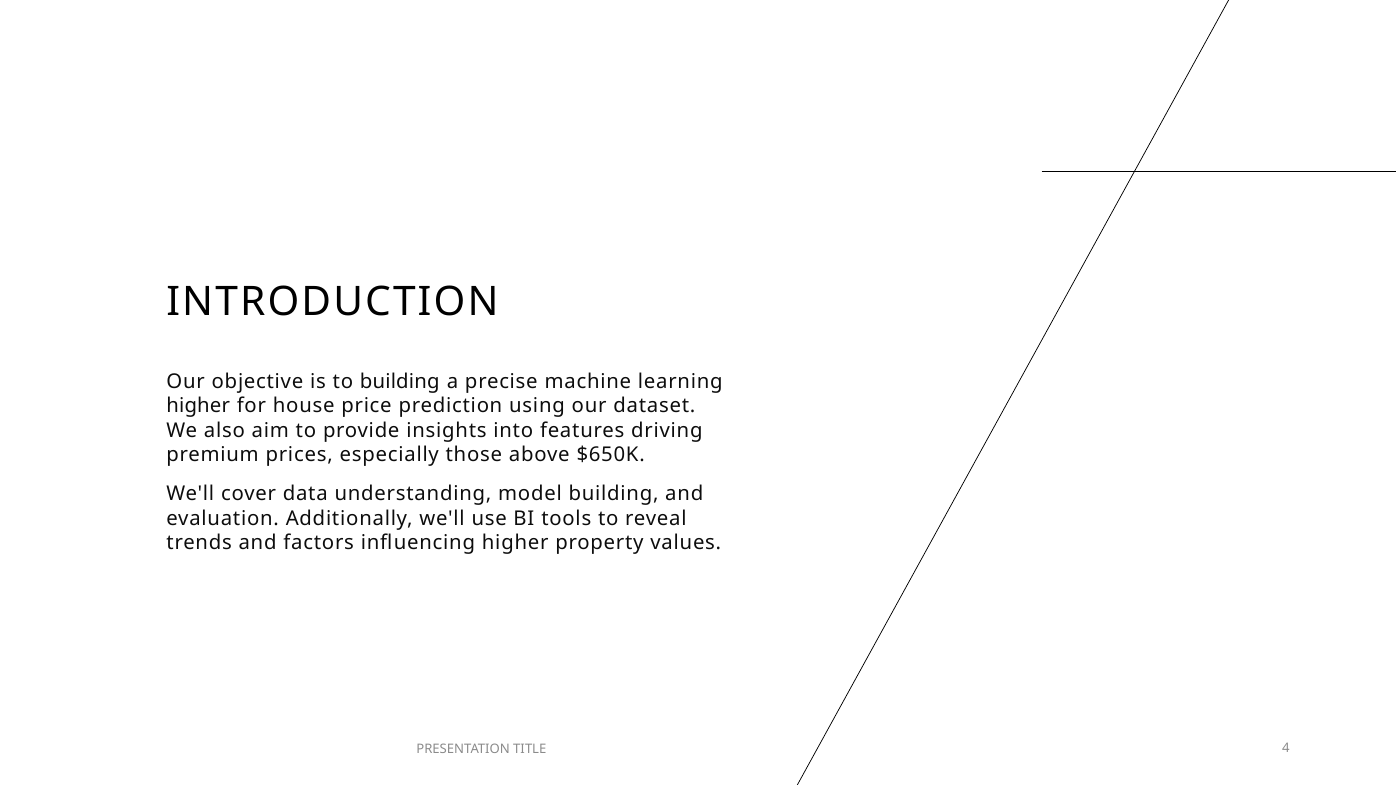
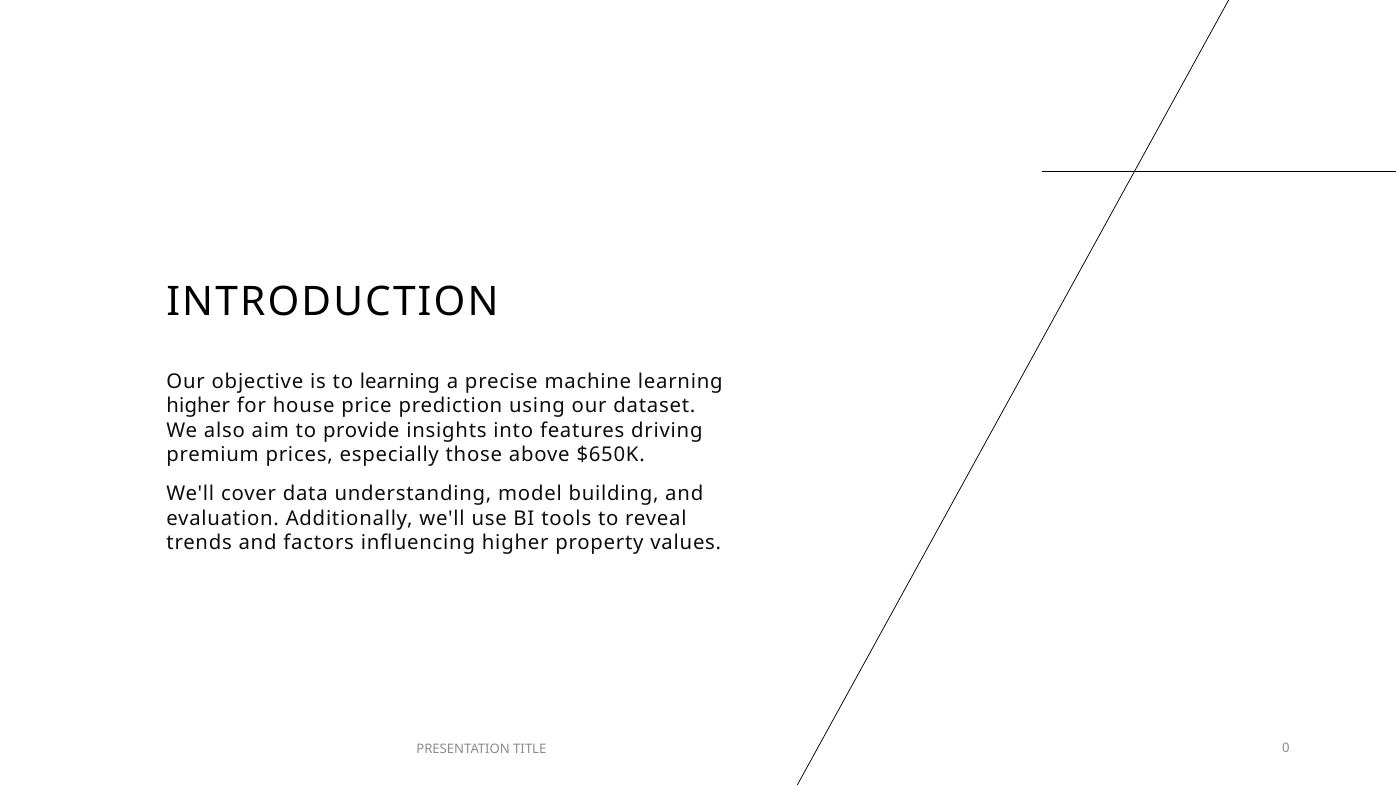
to building: building -> learning (400, 382)
4: 4 -> 0 (1286, 749)
